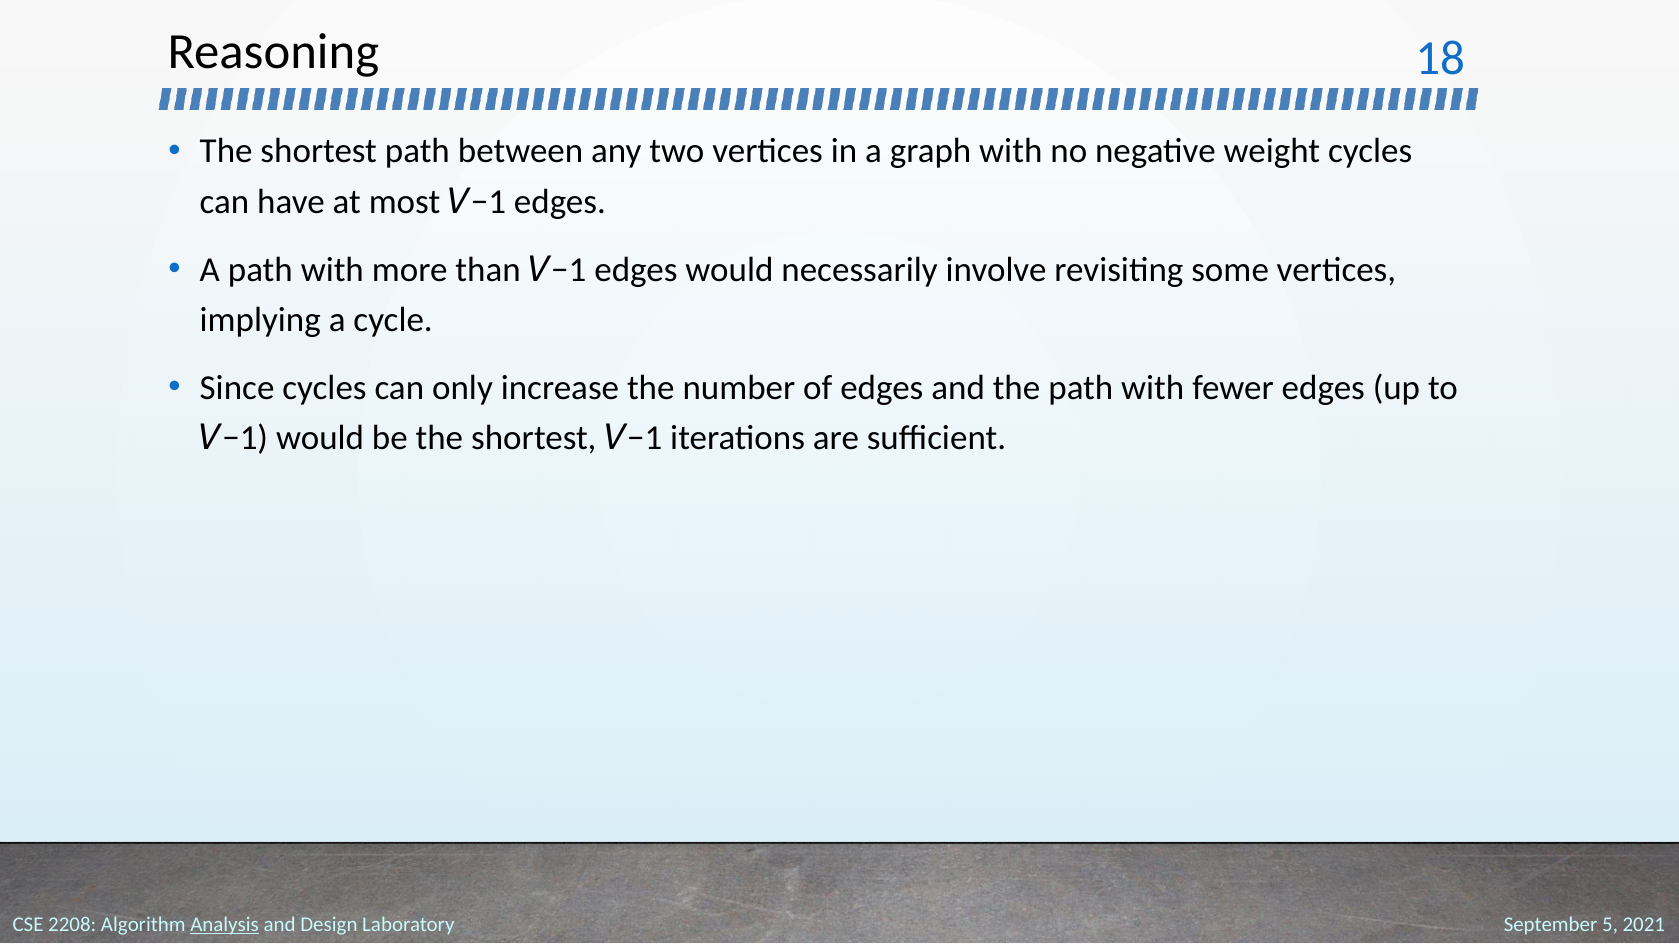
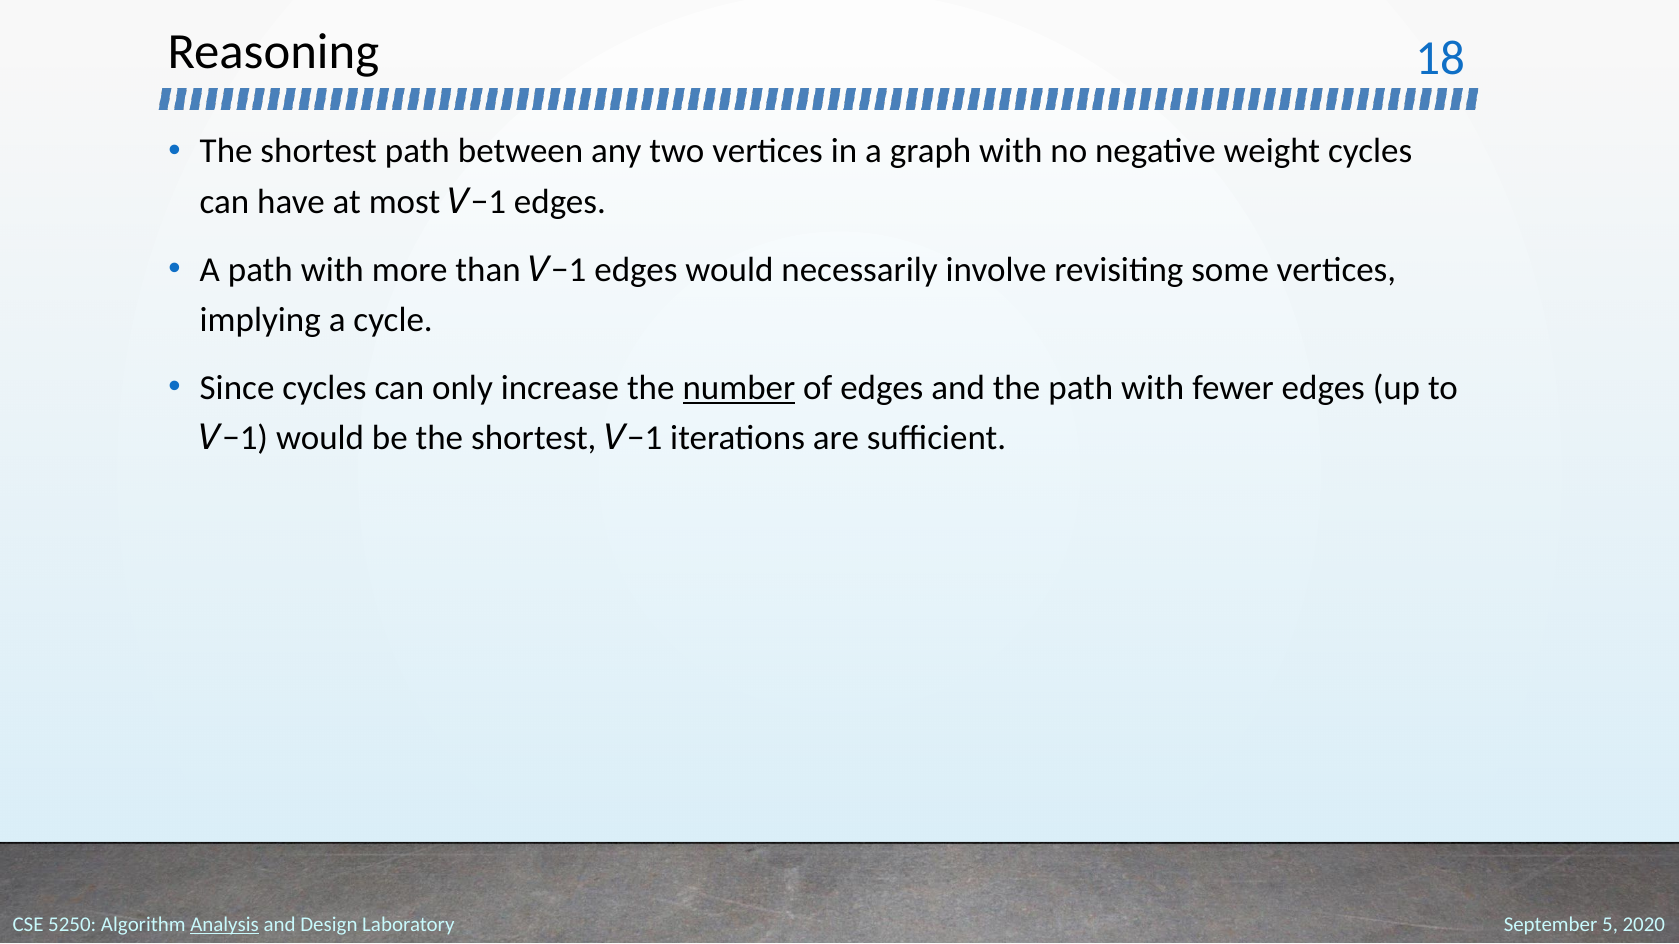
number underline: none -> present (739, 388)
2208: 2208 -> 5250 (72, 925)
2021: 2021 -> 2020 (1644, 925)
